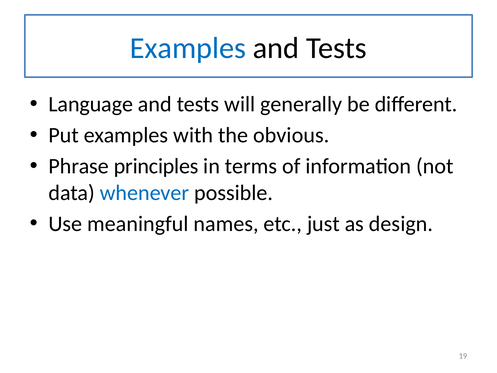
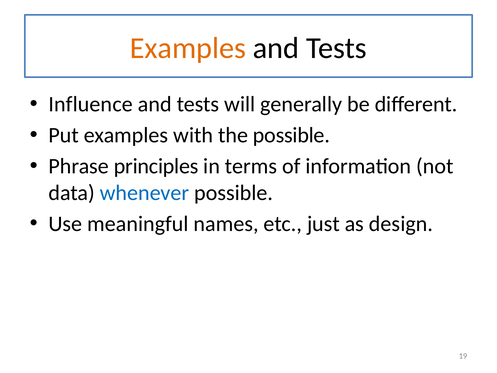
Examples colour: blue -> orange (188, 48)
Language: Language -> Influence (91, 104)
the obvious: obvious -> possible (291, 135)
